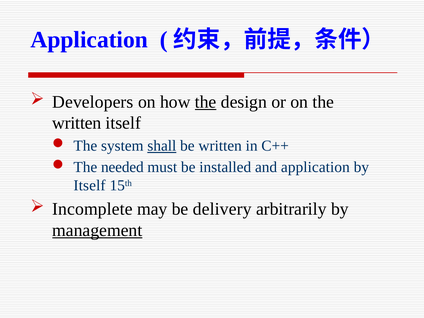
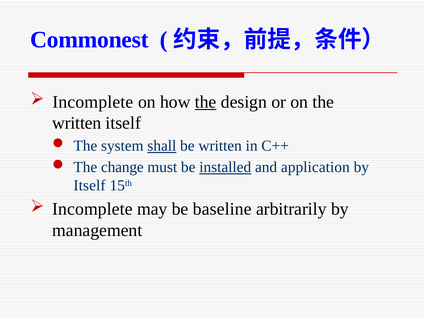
Application: Application -> Commonest (89, 40)
Developers: Developers -> Incomplete (93, 102)
needed: needed -> change (122, 167)
installed underline: none -> present (225, 167)
delivery: delivery -> baseline (222, 209)
management underline: present -> none (97, 230)
